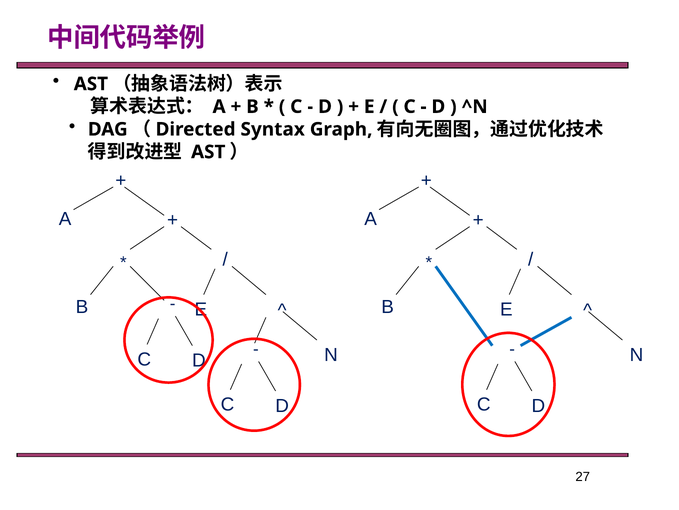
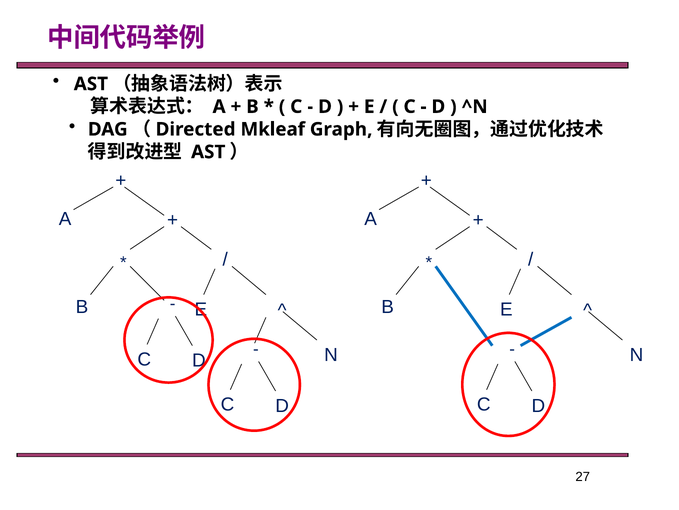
Syntax: Syntax -> Mkleaf (273, 129)
